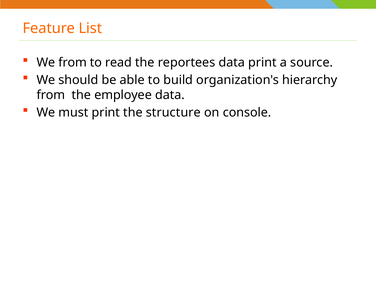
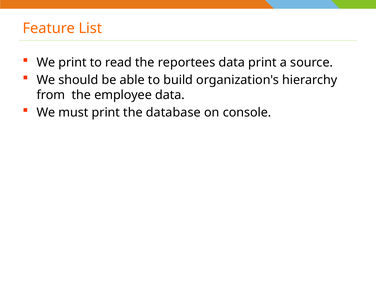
We from: from -> print (72, 62)
structure: structure -> database (173, 113)
